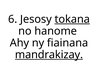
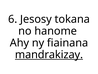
tokana underline: present -> none (72, 19)
